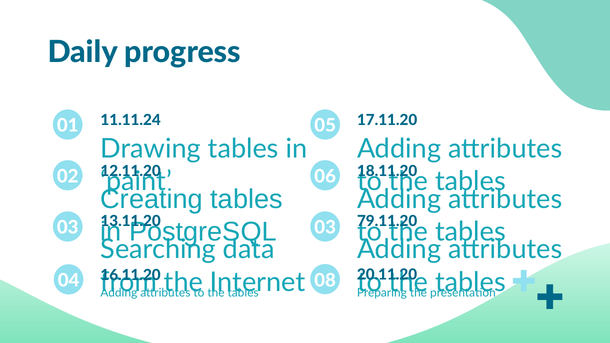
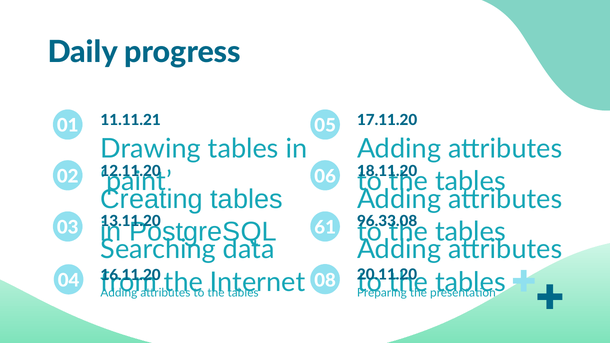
11.11.24: 11.11.24 -> 11.11.21 (131, 120)
79.11.20: 79.11.20 -> 96.33.08 (387, 221)
03 03: 03 -> 61 (325, 228)
